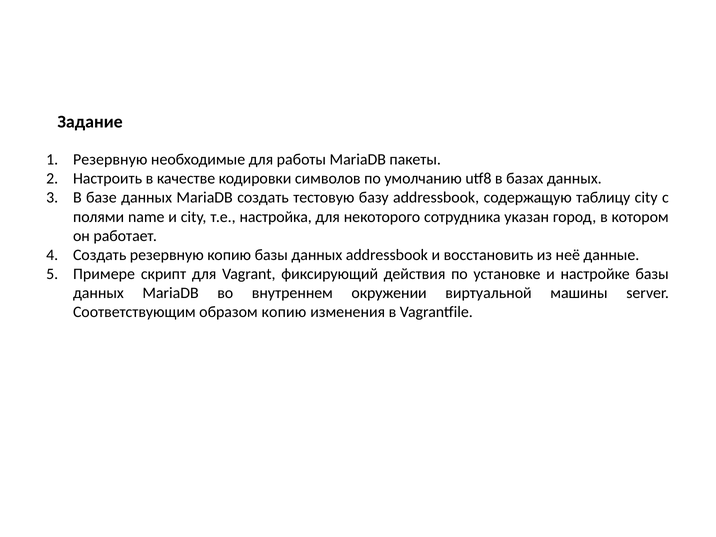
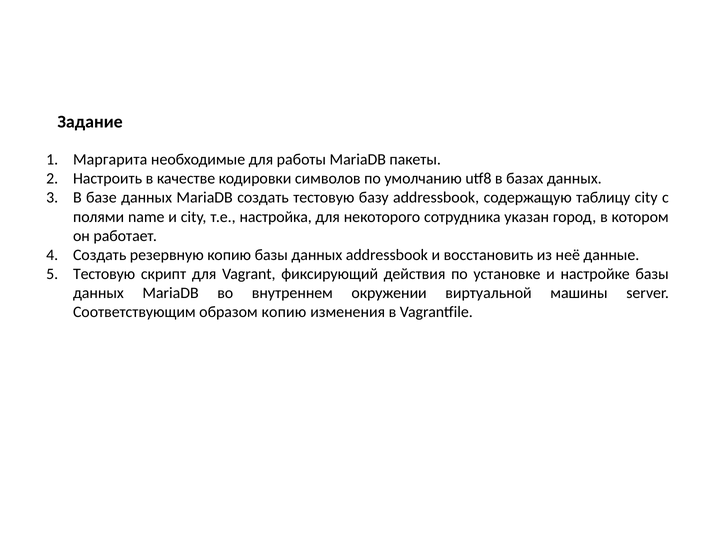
Резервную: Резервную -> Маргарита (110, 160)
Примере: Примере -> Тестовую (104, 274)
